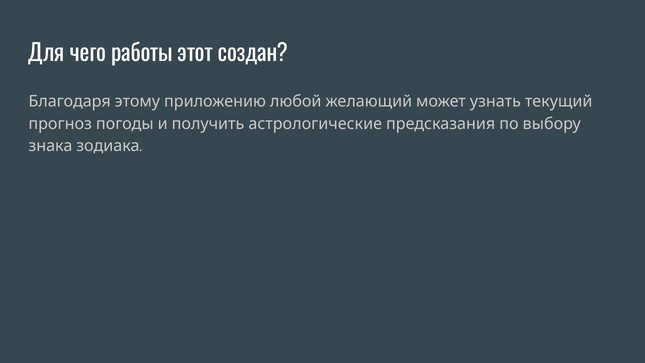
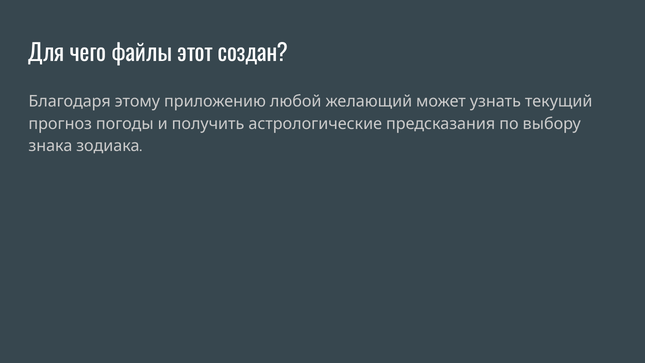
работы: работы -> файлы (142, 53)
